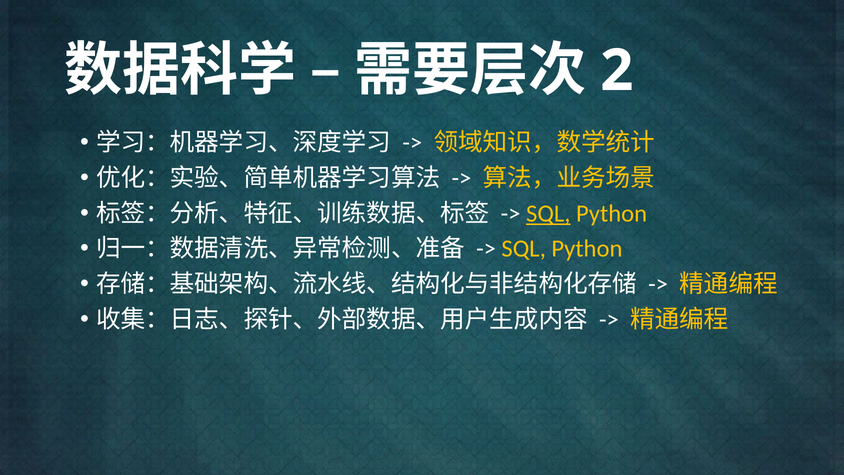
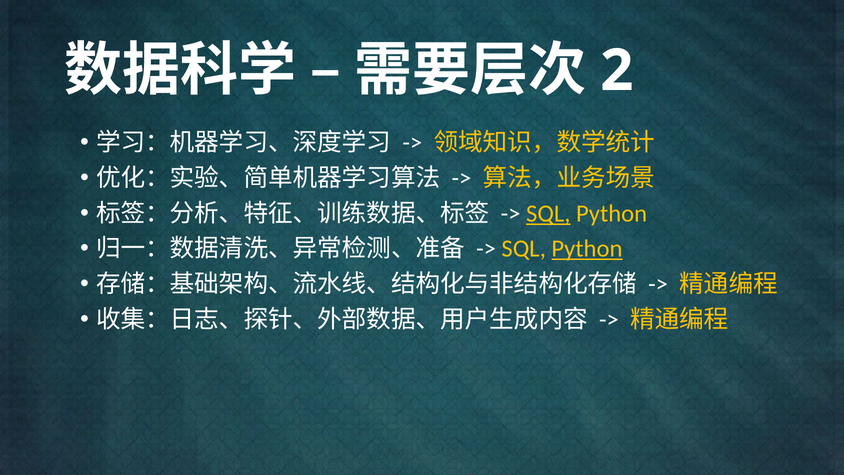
Python underline: none -> present (587, 249)
